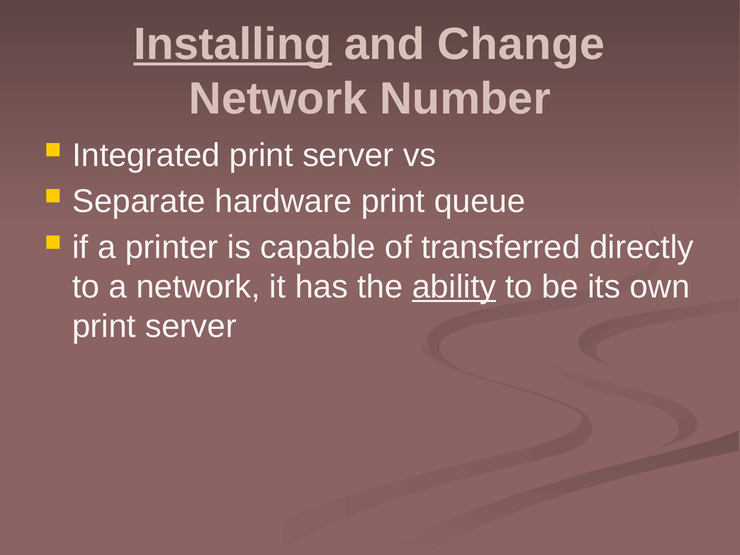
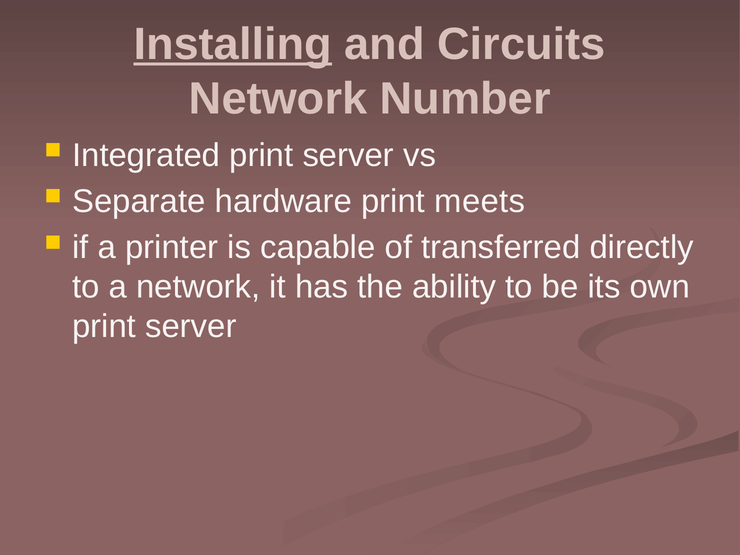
Change: Change -> Circuits (521, 45)
queue: queue -> meets (480, 201)
ability underline: present -> none (454, 287)
